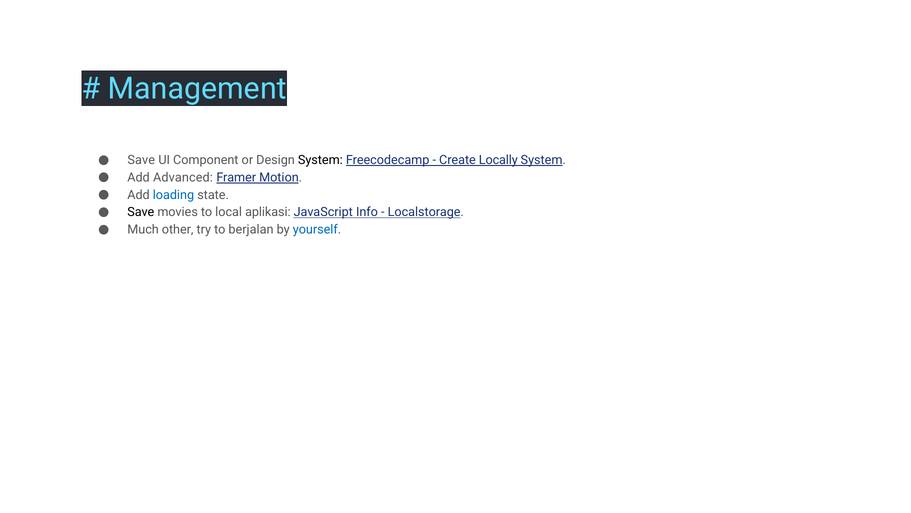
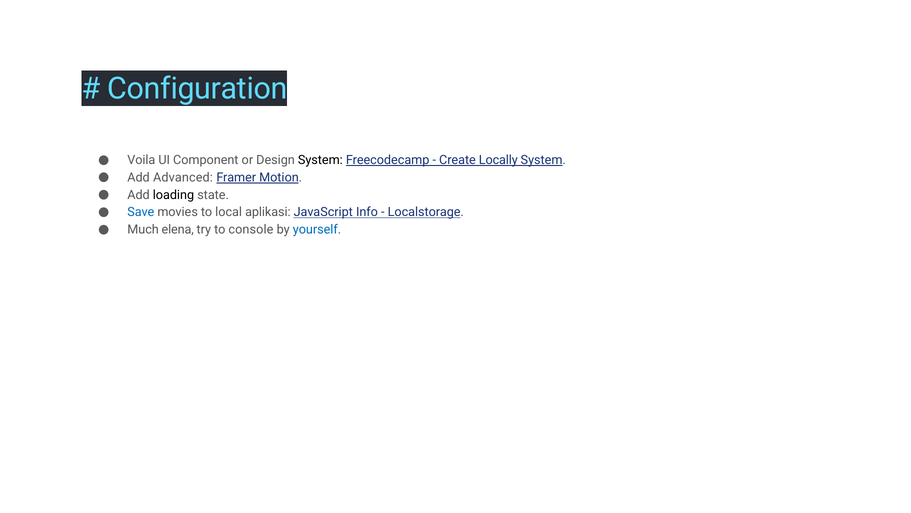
Management: Management -> Configuration (197, 89)
Save: Save -> Voila (141, 160)
loading colour: blue -> black (173, 195)
Save colour: black -> blue (141, 212)
other: other -> elena (178, 229)
berjalan: berjalan -> console (251, 229)
